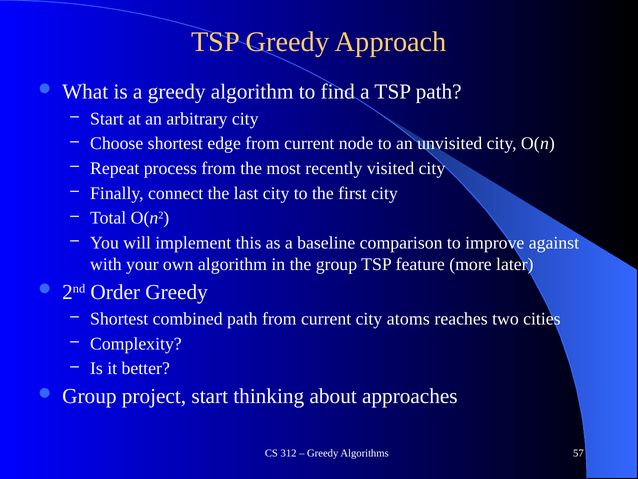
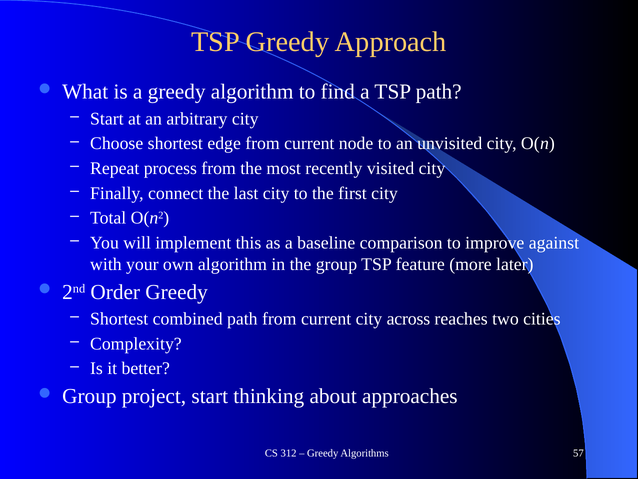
atoms: atoms -> across (408, 318)
